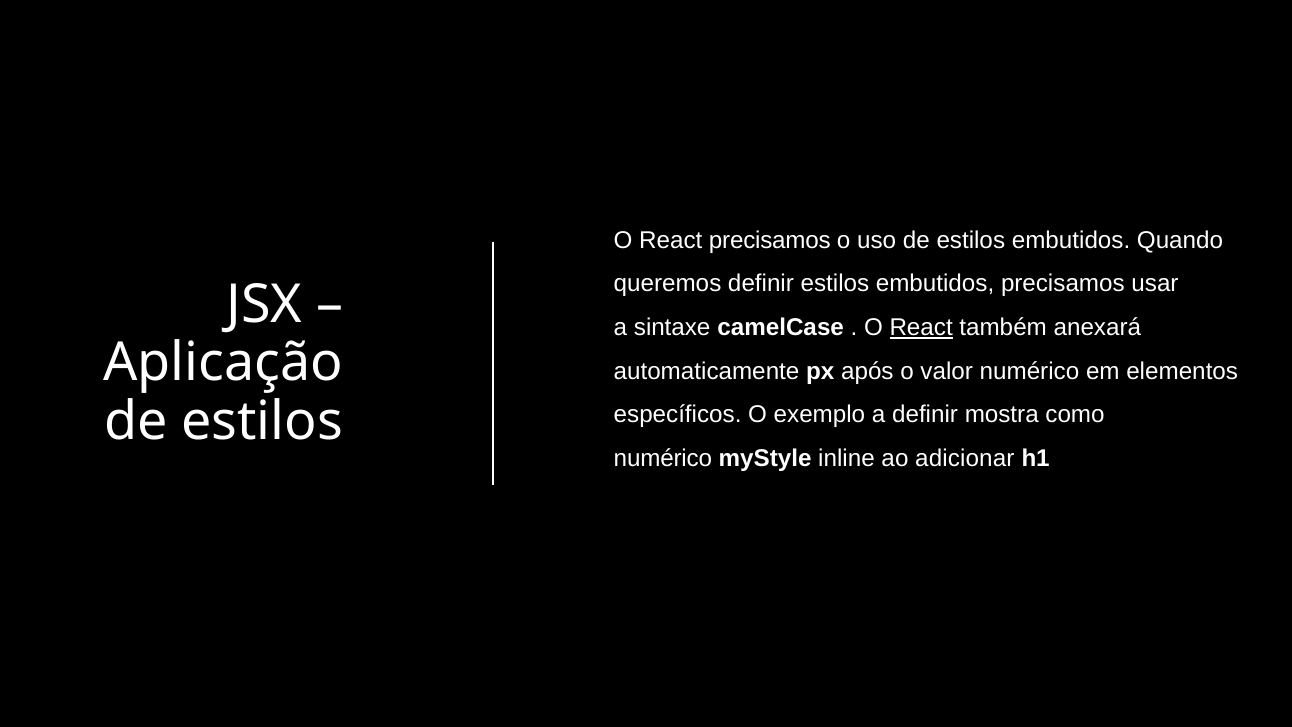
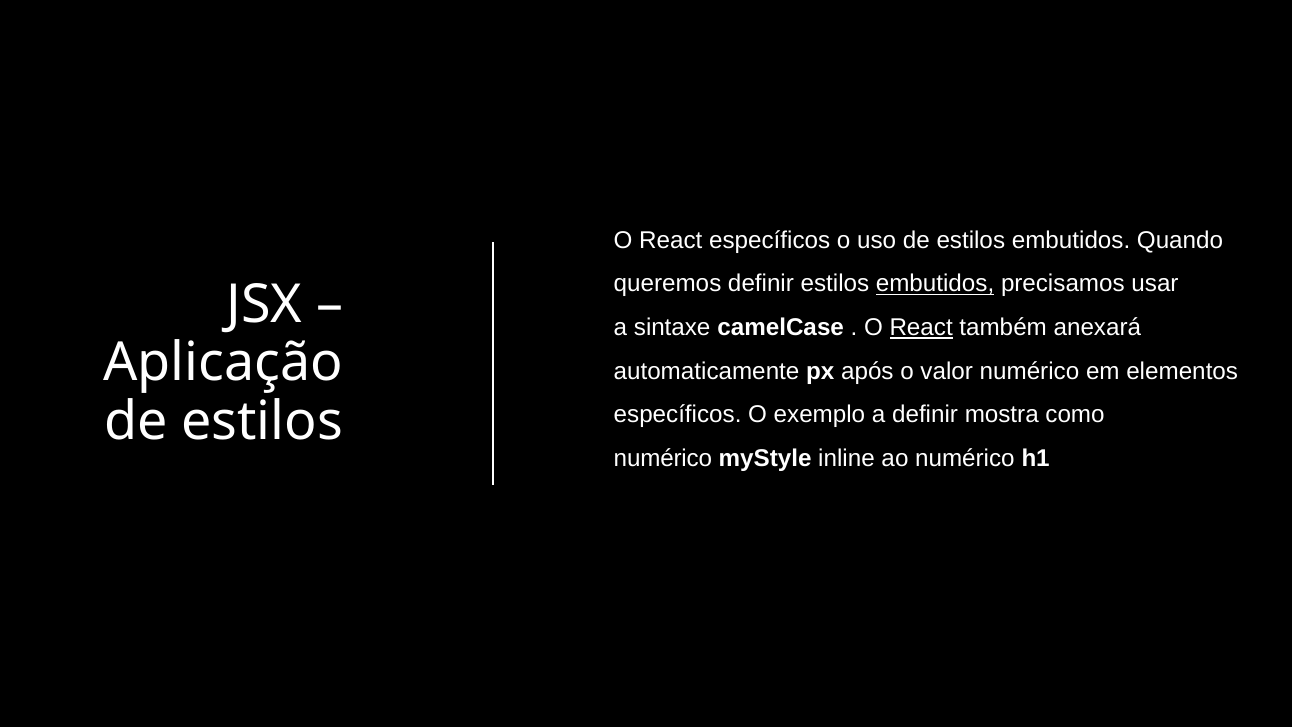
React precisamos: precisamos -> específicos (770, 240)
embutidos underline: none -> present (935, 284)
ao adicionar: adicionar -> numérico (965, 458)
